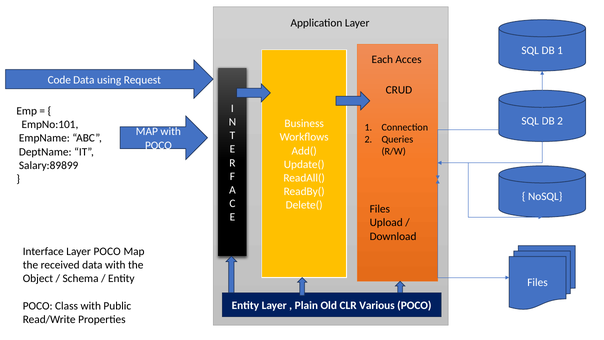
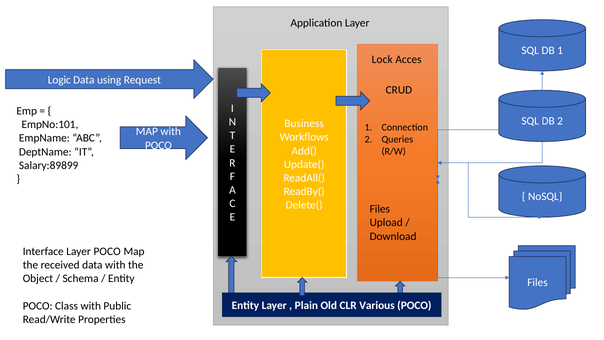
Each: Each -> Lock (382, 59)
Code: Code -> Logic (59, 80)
